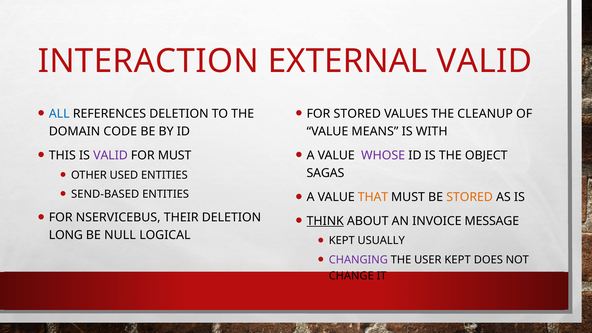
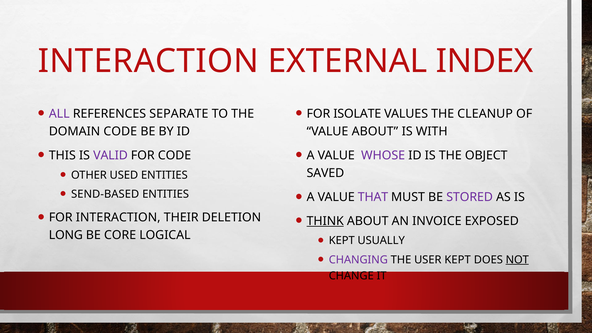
EXTERNAL VALID: VALID -> INDEX (485, 61)
ALL colour: blue -> purple (59, 114)
REFERENCES DELETION: DELETION -> SEPARATE (179, 114)
FOR STORED: STORED -> ISOLATE (357, 114)
VALUE MEANS: MEANS -> ABOUT (375, 131)
FOR MUST: MUST -> CODE (175, 155)
SAGAS: SAGAS -> SAVED (325, 173)
THAT colour: orange -> purple (373, 197)
STORED colour: orange -> purple (470, 197)
FOR NSERVICEBUS: NSERVICEBUS -> INTERACTION (118, 217)
MESSAGE: MESSAGE -> EXPOSED (492, 221)
NULL: NULL -> CORE (120, 235)
NOT underline: none -> present (517, 260)
